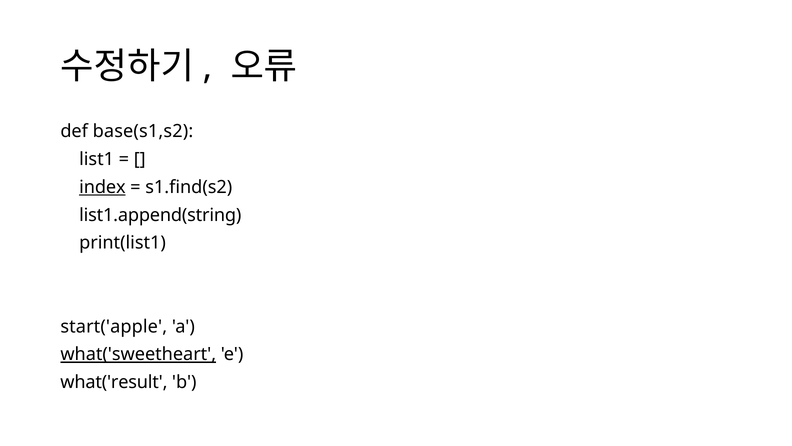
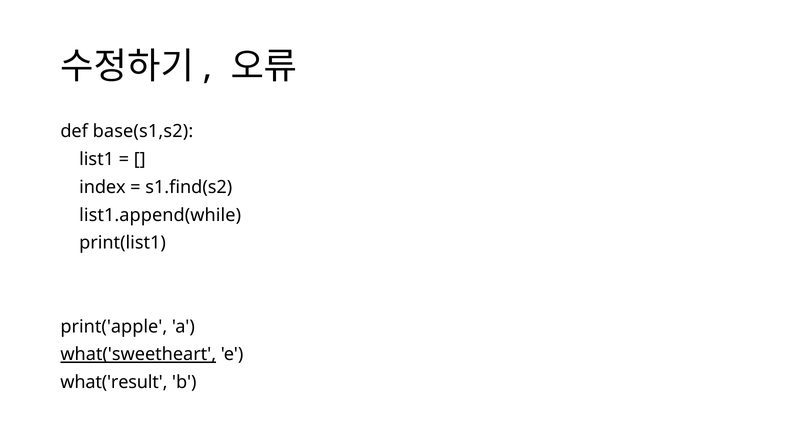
index underline: present -> none (102, 187)
list1.append(string: list1.append(string -> list1.append(while (160, 215)
start('apple: start('apple -> print('apple (114, 326)
